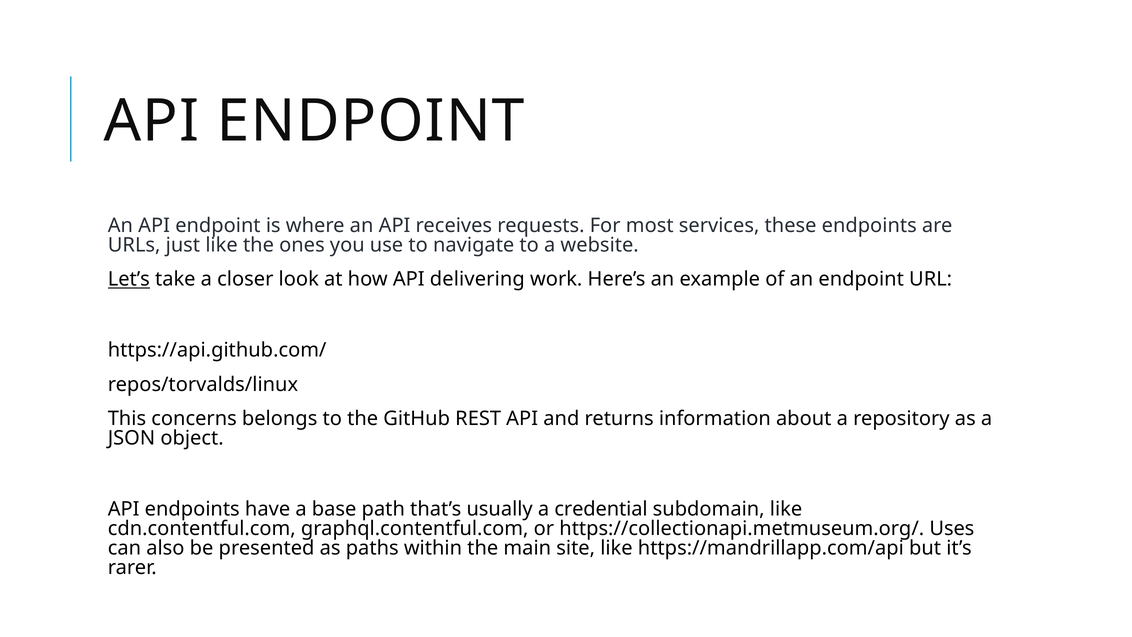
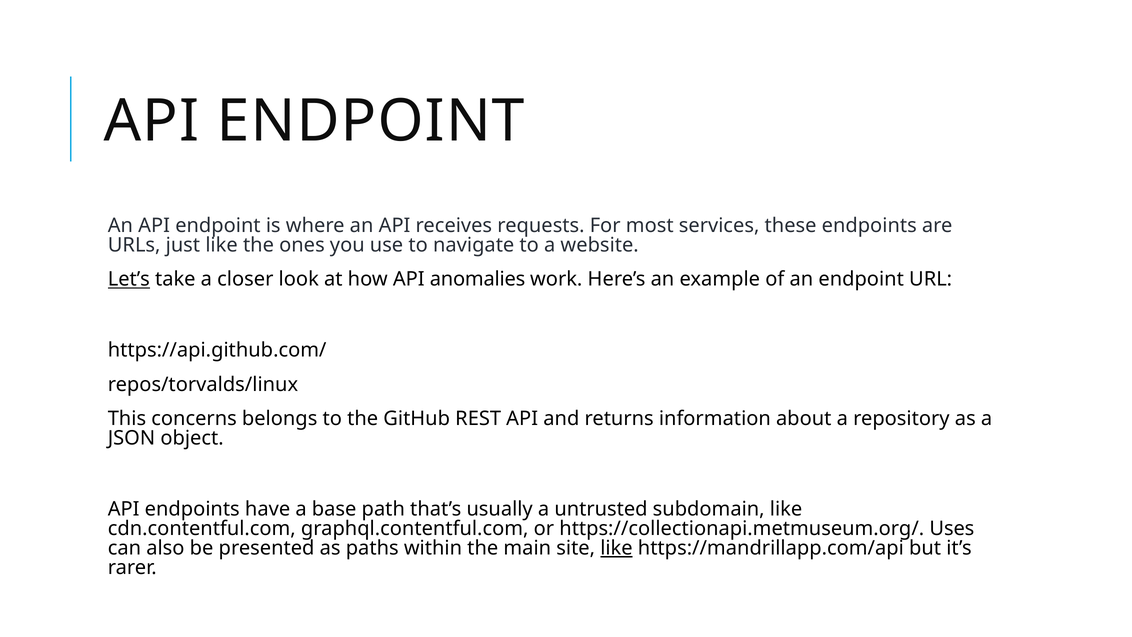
delivering: delivering -> anomalies (478, 279)
credential: credential -> untrusted (601, 509)
like underline: none -> present (616, 548)
